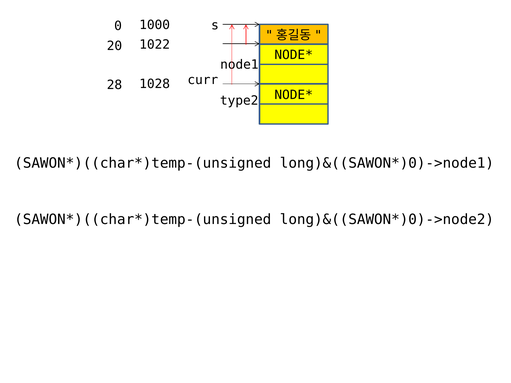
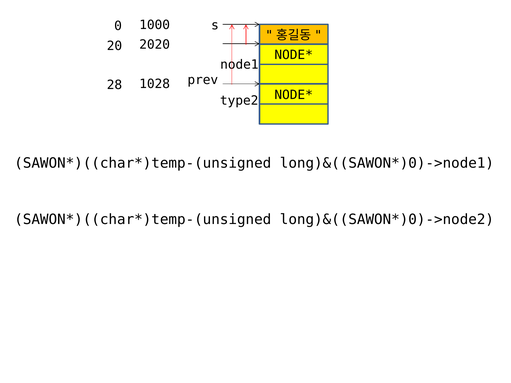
1022: 1022 -> 2020 (155, 45)
curr: curr -> prev (203, 80)
